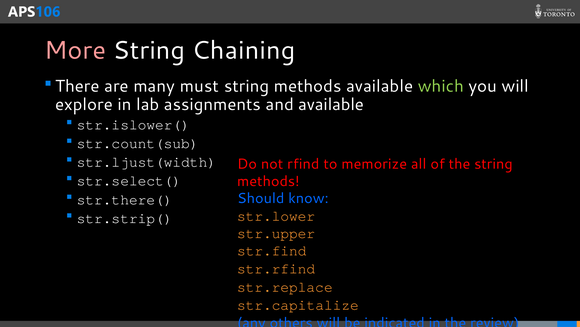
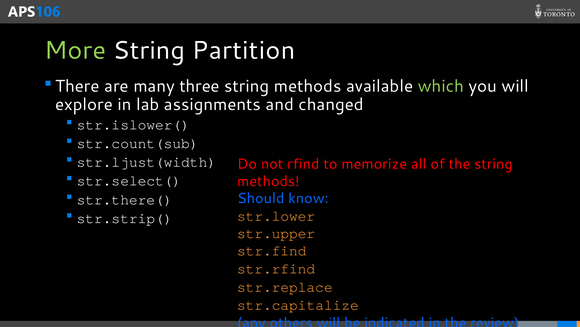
More colour: pink -> light green (75, 50)
Chaining: Chaining -> Partition (244, 50)
must: must -> three (200, 86)
and available: available -> changed (331, 104)
